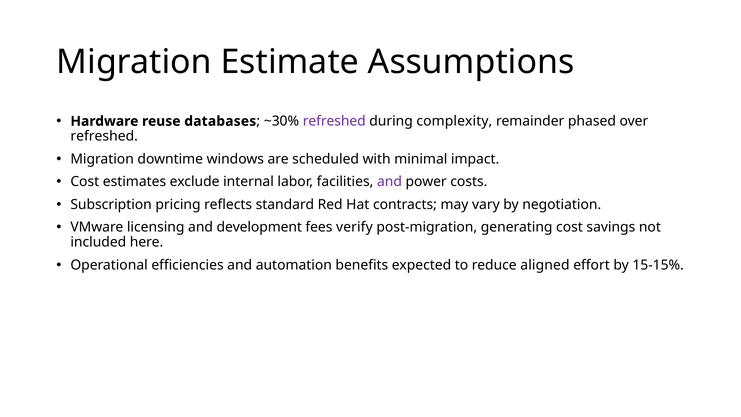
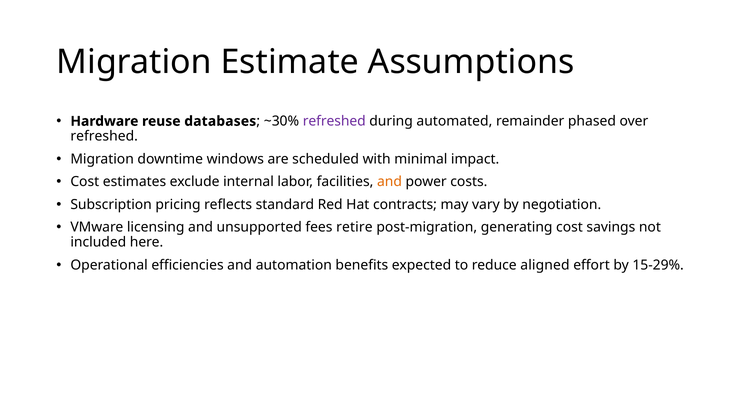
complexity: complexity -> automated (454, 121)
and colour: purple -> orange (390, 182)
development: development -> unsupported (259, 227)
verify: verify -> retire (354, 227)
15-15%: 15-15% -> 15-29% (658, 265)
